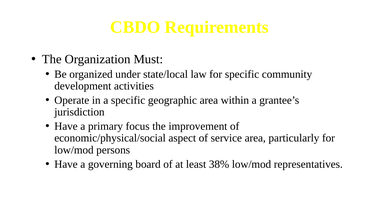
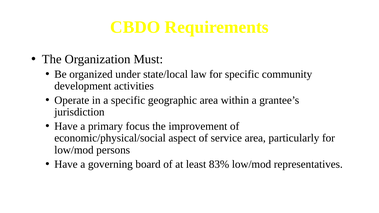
38%: 38% -> 83% (219, 164)
